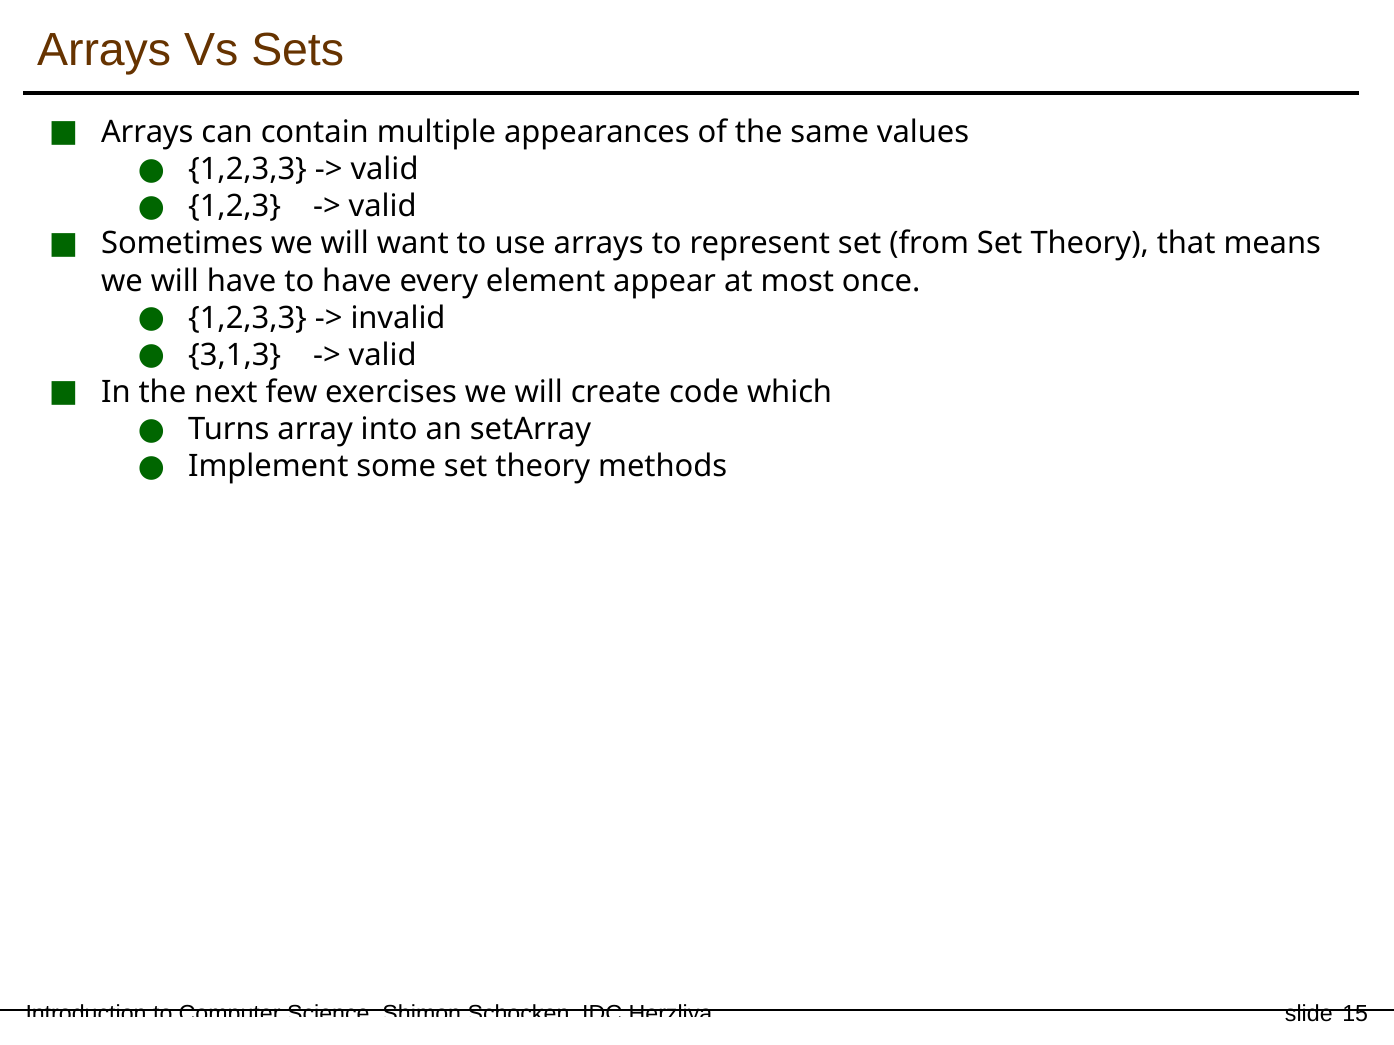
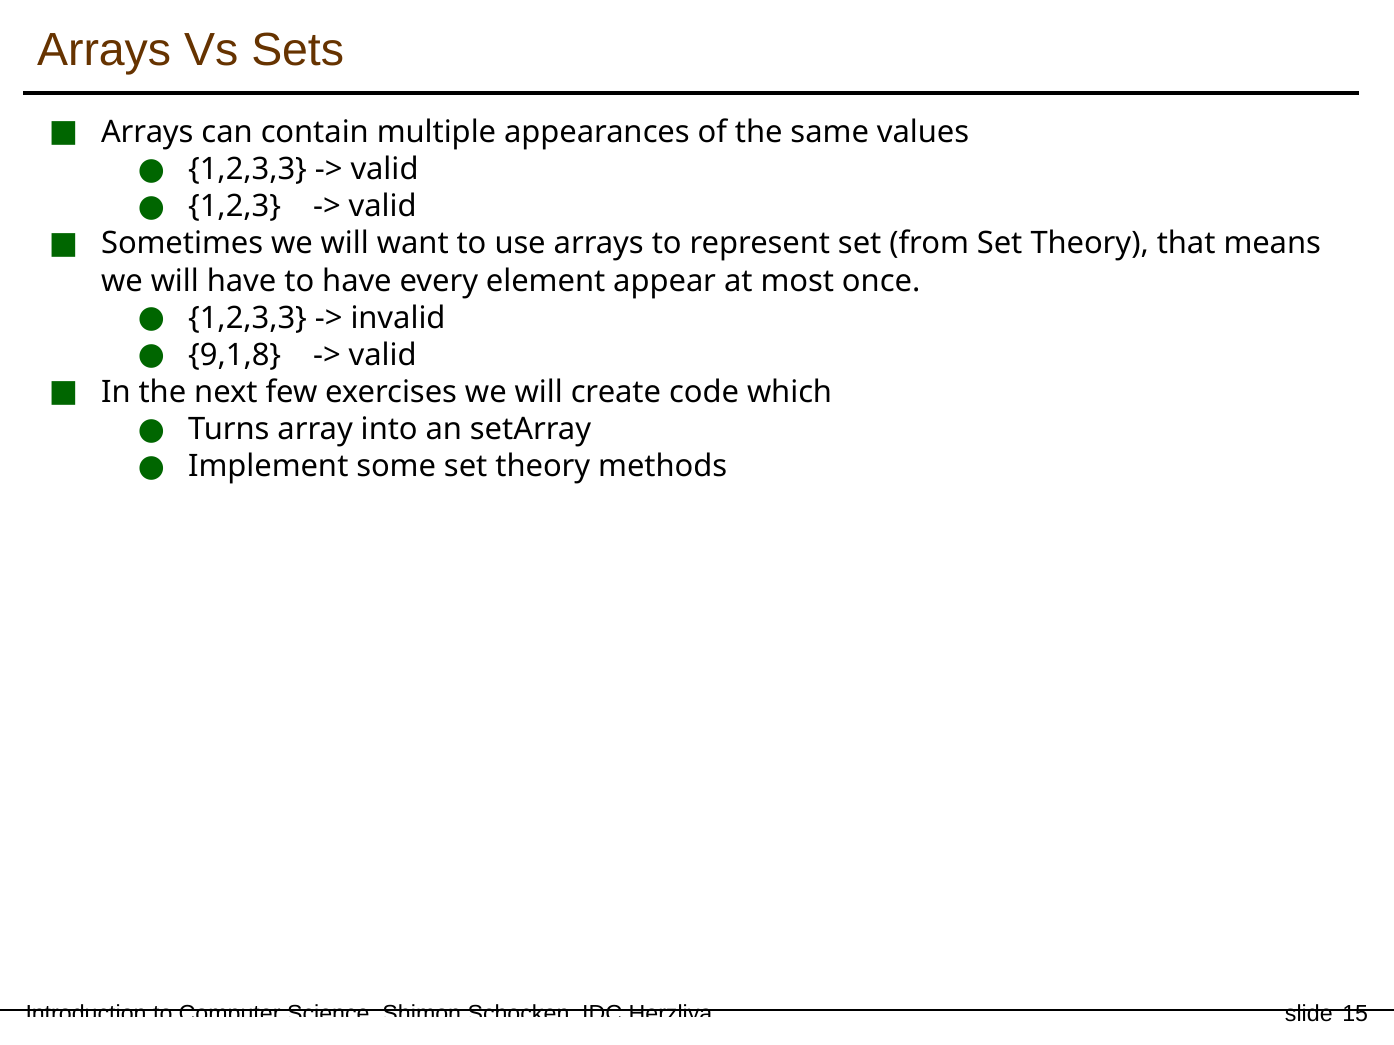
3,1,3: 3,1,3 -> 9,1,8 (235, 355)
